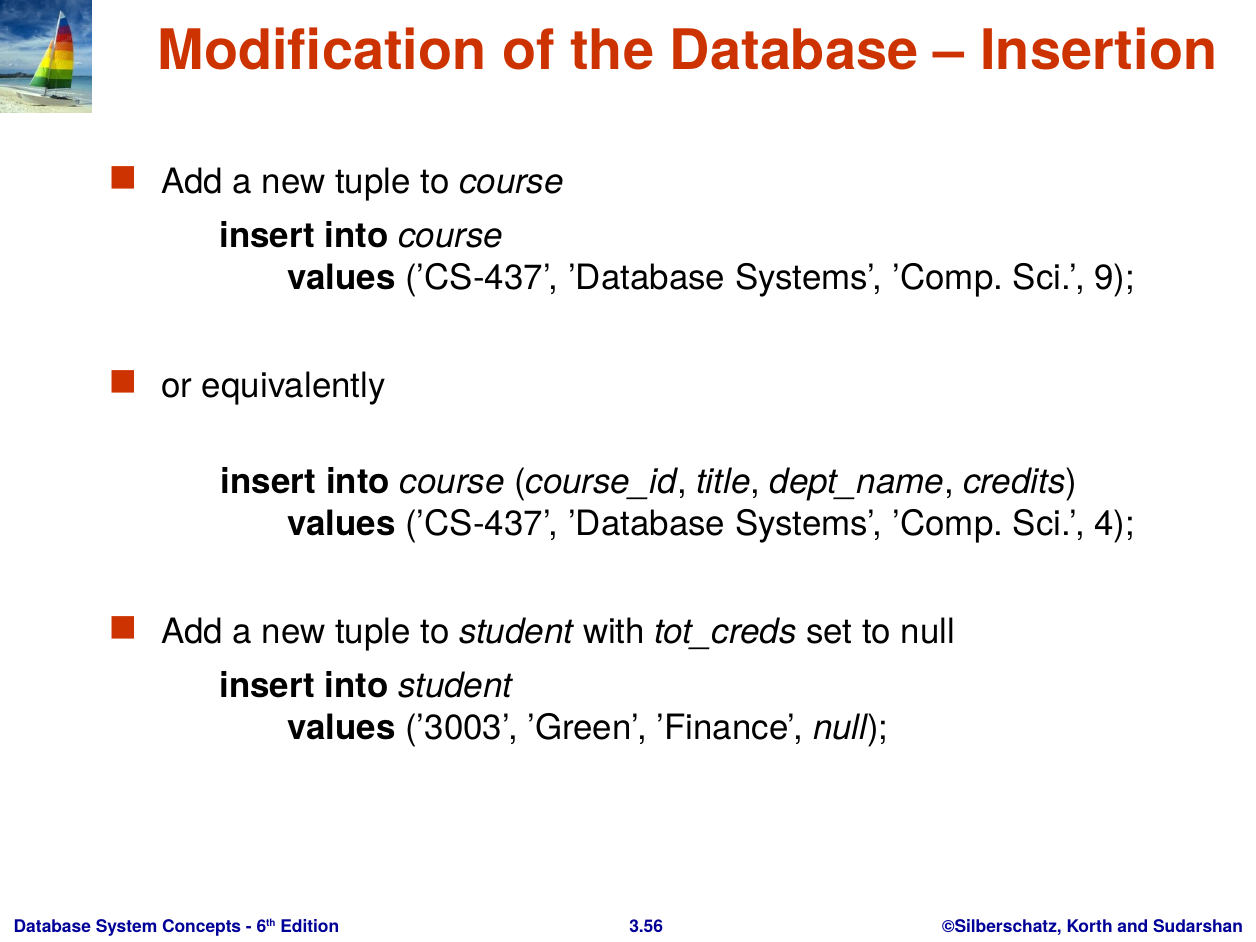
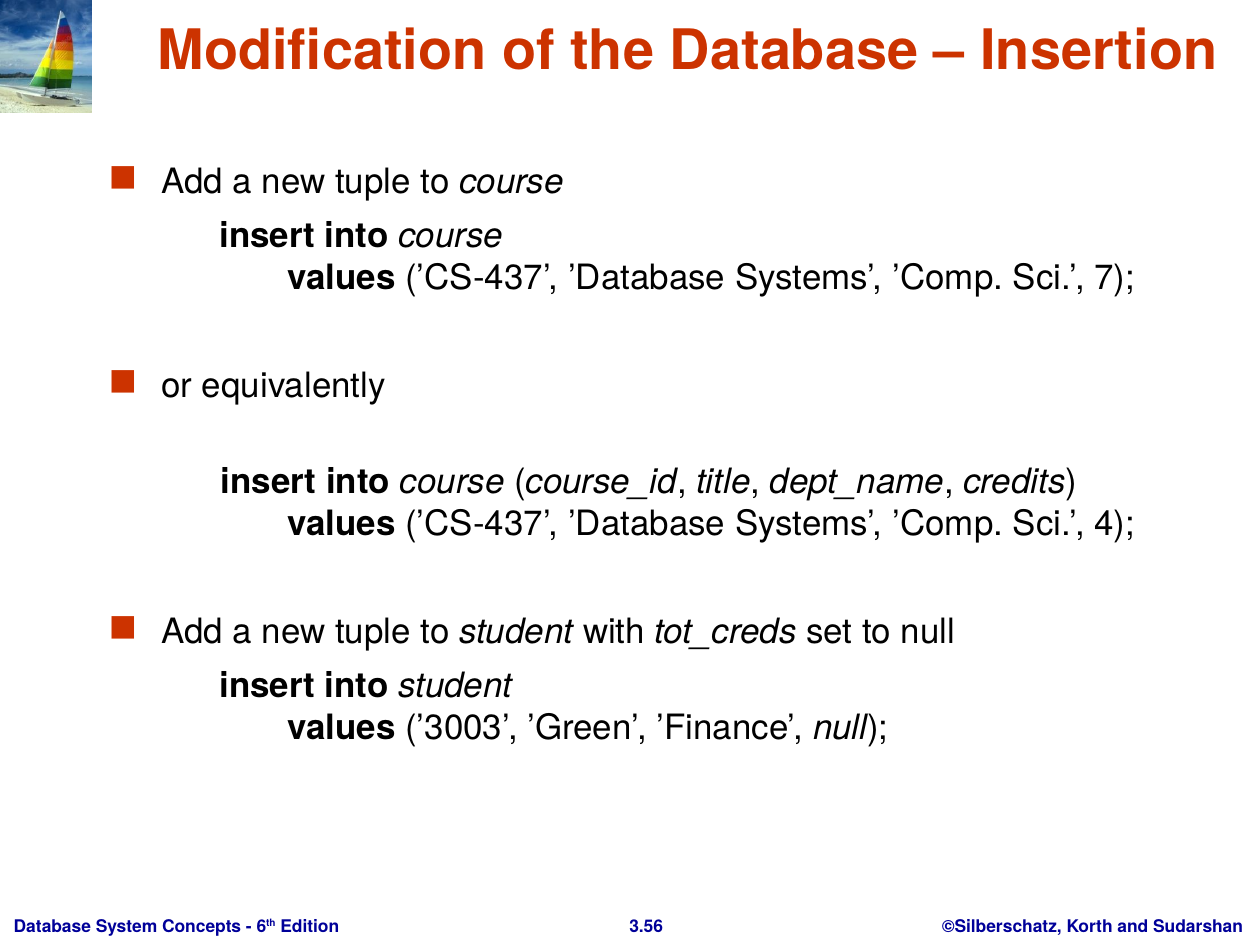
9: 9 -> 7 (1115, 278)
